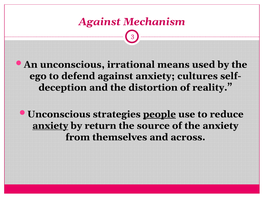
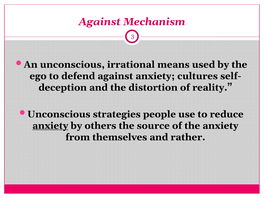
people underline: present -> none (159, 114)
return: return -> others (100, 126)
across: across -> rather (188, 137)
